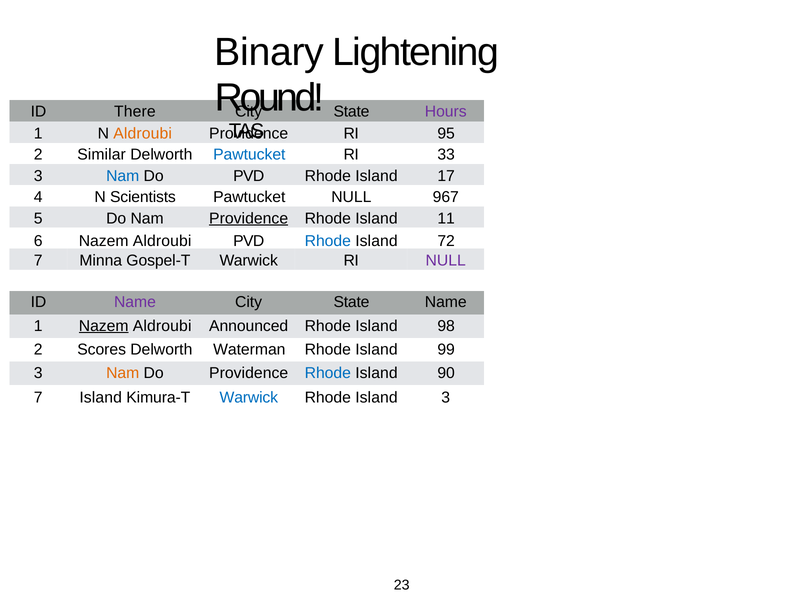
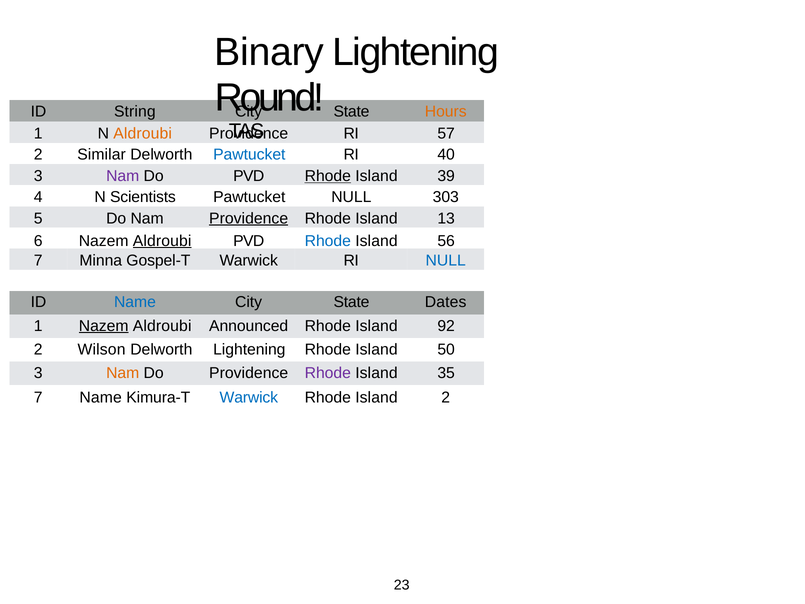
There: There -> String (135, 112)
Hours colour: purple -> orange (446, 112)
95: 95 -> 57 (446, 133)
33: 33 -> 40 (446, 155)
Nam colour: blue -> purple (123, 176)
Rhode underline: none -> present (328, 176)
17: 17 -> 39 (446, 176)
967: 967 -> 303 (446, 197)
11: 11 -> 13 (446, 218)
Aldroubi underline: none -> present (162, 241)
72: 72 -> 56 (446, 241)
NULL colour: purple -> blue (446, 261)
Name colour: purple -> blue (135, 302)
State Name: Name -> Dates (446, 302)
98: 98 -> 92 (446, 326)
Scores: Scores -> Wilson (102, 349)
Delworth Waterman: Waterman -> Lightening (249, 349)
99: 99 -> 50 (446, 349)
Rhode colour: blue -> purple (328, 373)
90: 90 -> 35 (446, 373)
7 Island: Island -> Name (101, 397)
Island 3: 3 -> 2 (446, 397)
